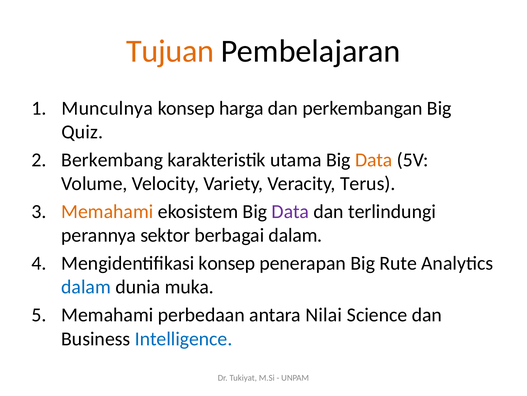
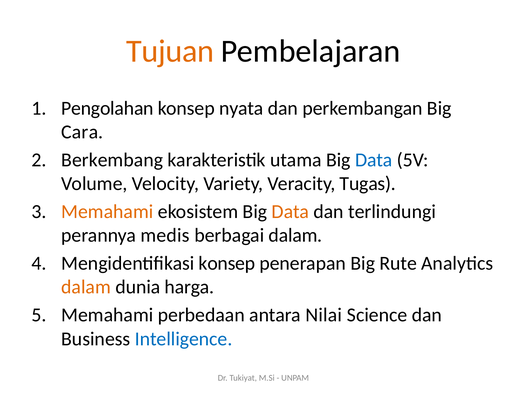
Munculnya: Munculnya -> Pengolahan (107, 108)
harga: harga -> nyata (241, 108)
Quiz: Quiz -> Cara (82, 132)
Data colour: orange -> blue (374, 160)
Terus: Terus -> Tugas (368, 183)
Data colour: purple -> orange (290, 211)
sektor: sektor -> medis (165, 235)
dalam colour: blue -> orange (86, 287)
muka: muka -> harga (189, 287)
